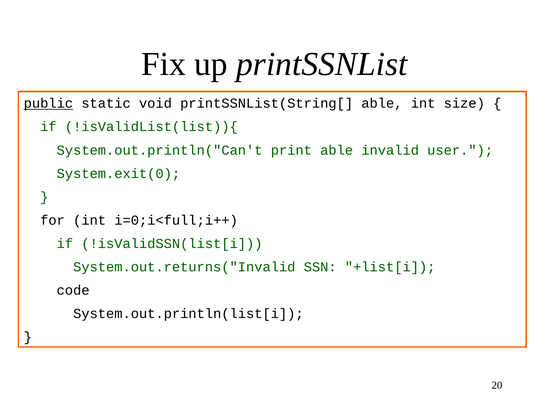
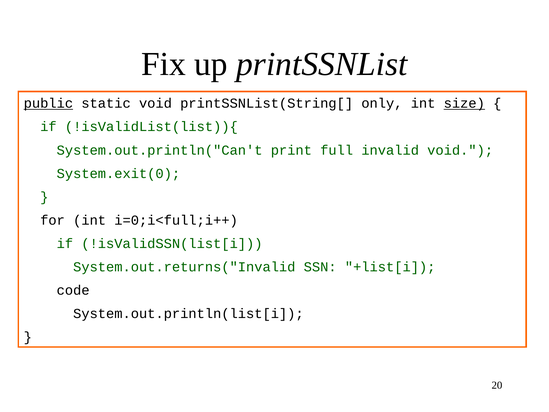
printSSNList(String[ able: able -> only (382, 103)
size underline: none -> present (464, 103)
print able: able -> full (337, 150)
invalid user: user -> void (460, 150)
